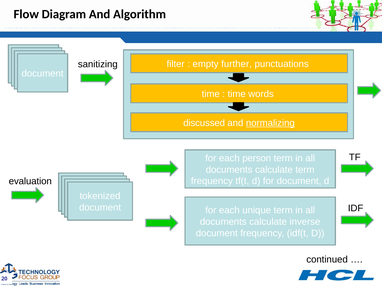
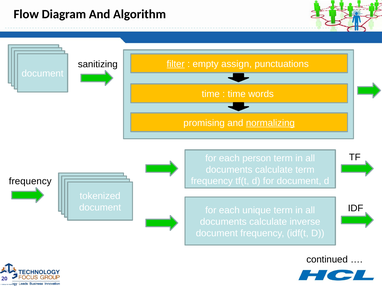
filter underline: none -> present (176, 64)
further: further -> assign (237, 64)
discussed: discussed -> promising (204, 123)
evaluation: evaluation -> frequency (30, 182)
